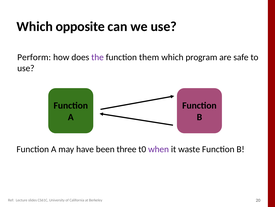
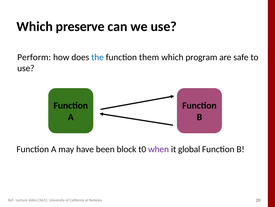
opposite: opposite -> preserve (80, 26)
the colour: purple -> blue (98, 57)
three: three -> block (127, 149)
waste: waste -> global (189, 149)
